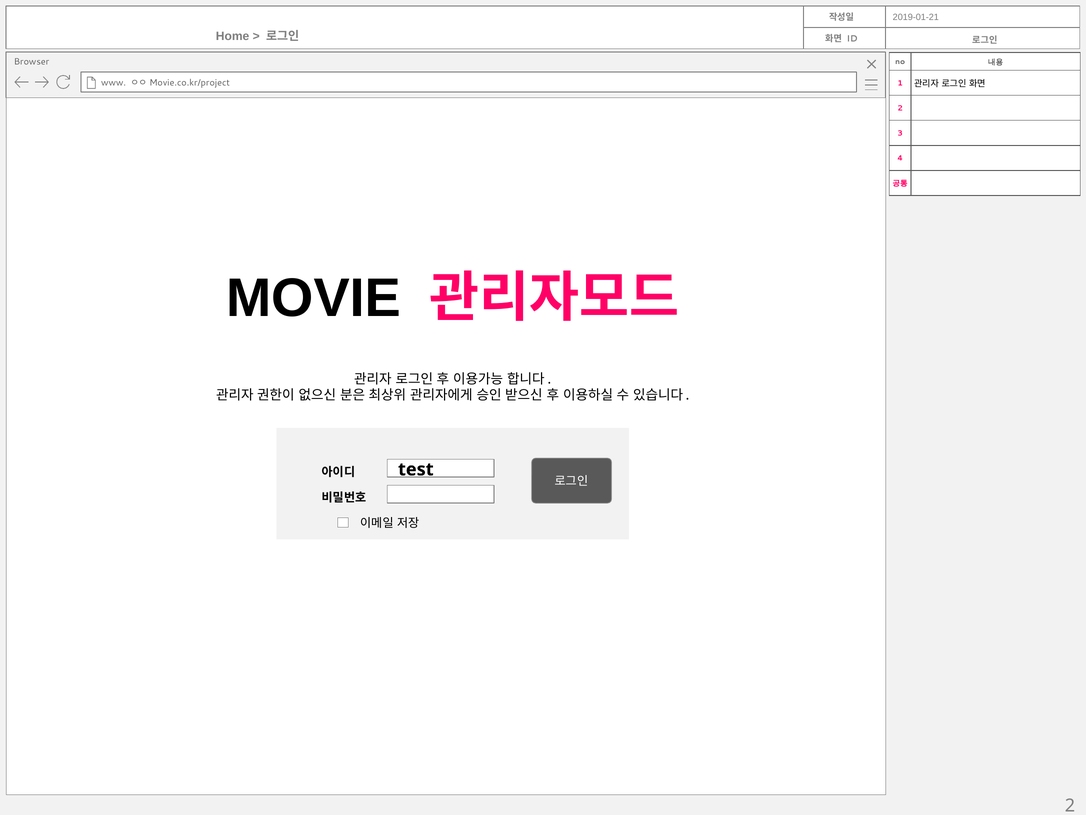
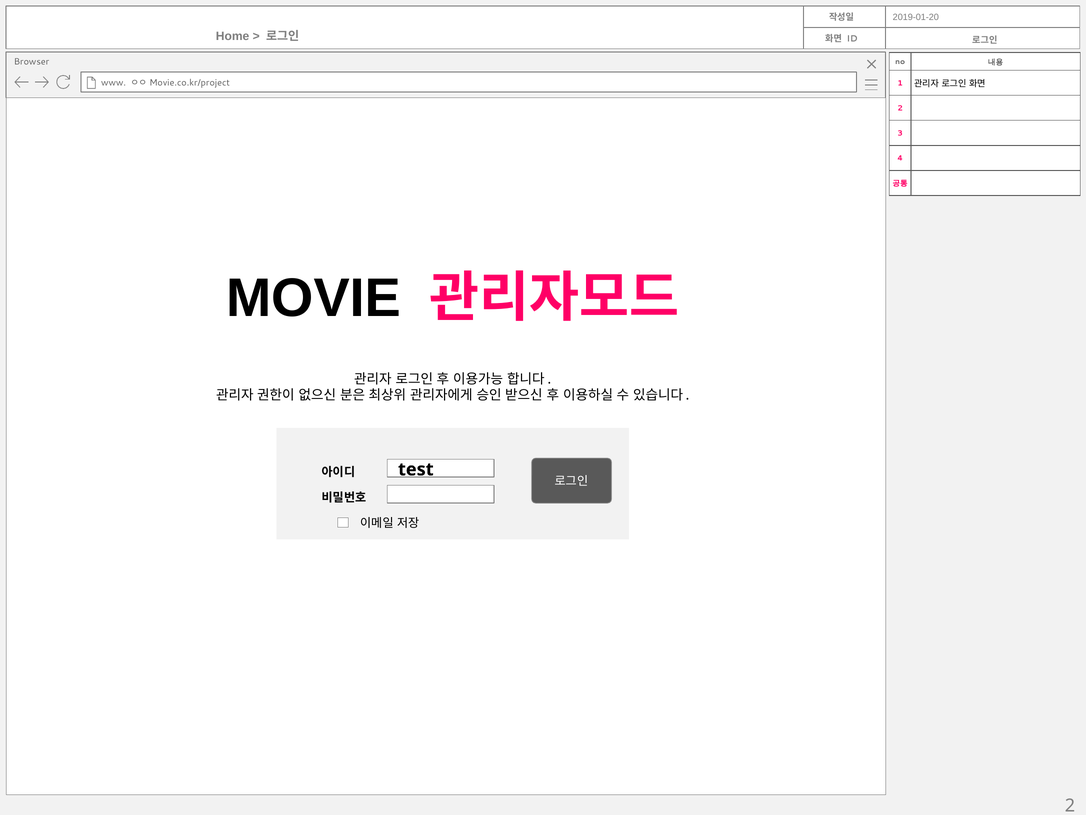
2019-01-21: 2019-01-21 -> 2019-01-20 (916, 17)
